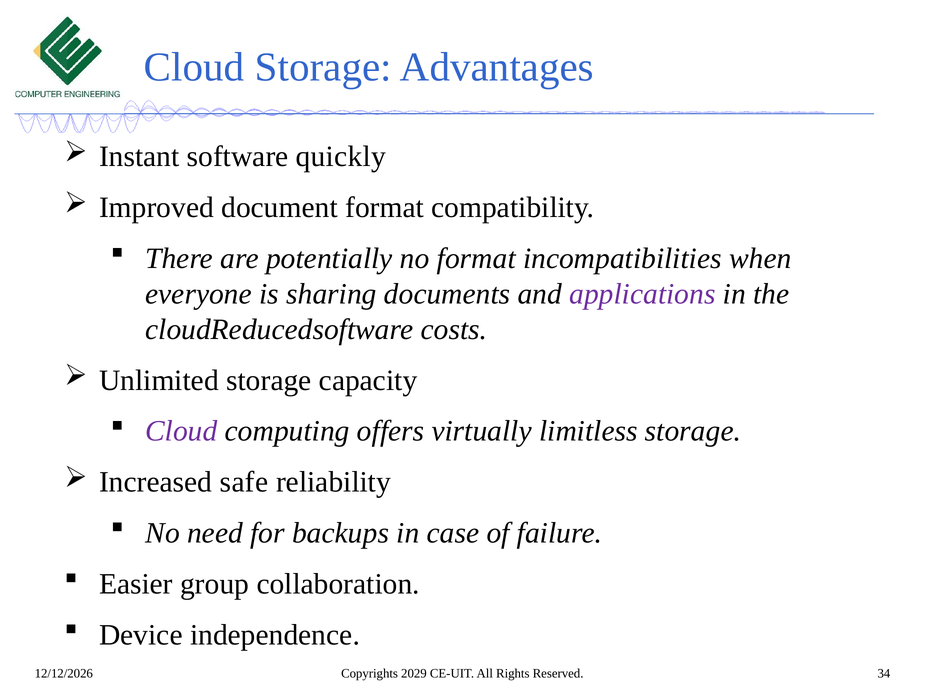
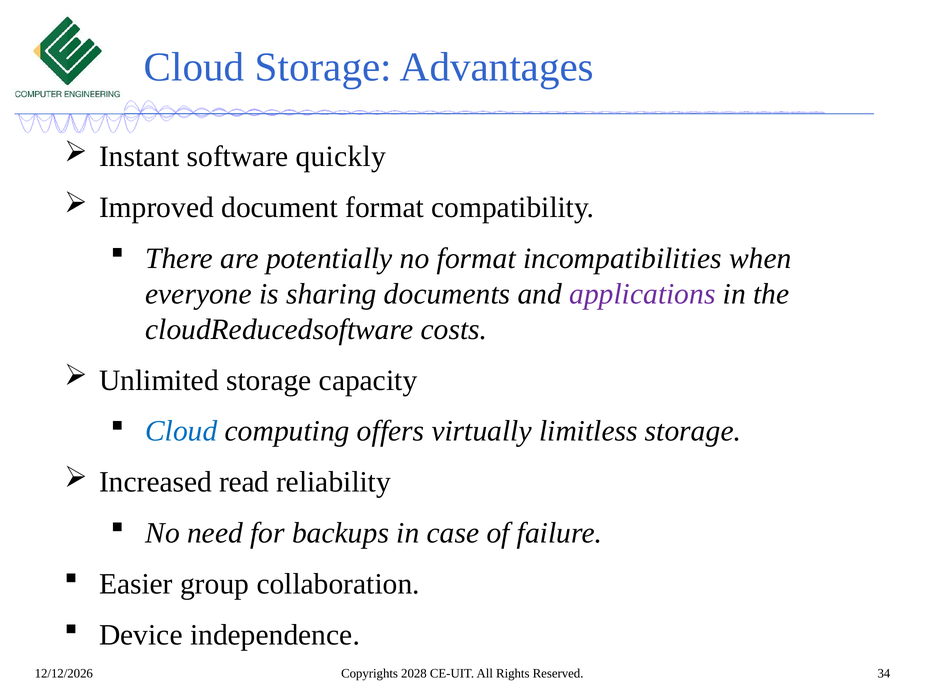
Cloud colour: purple -> blue (181, 431)
safe: safe -> read (244, 482)
2029: 2029 -> 2028 (414, 673)
